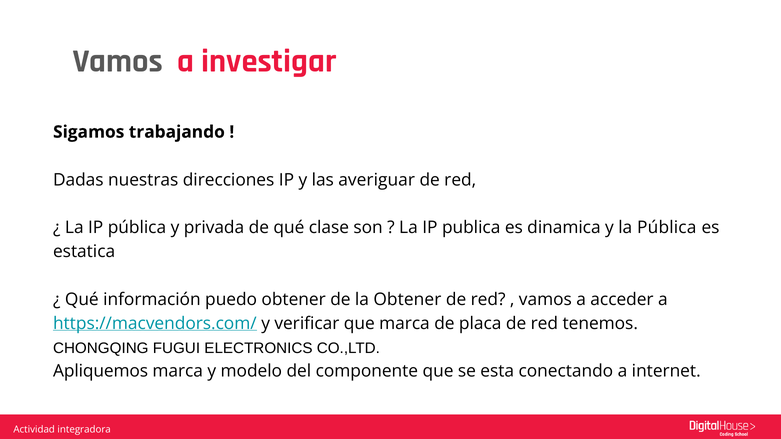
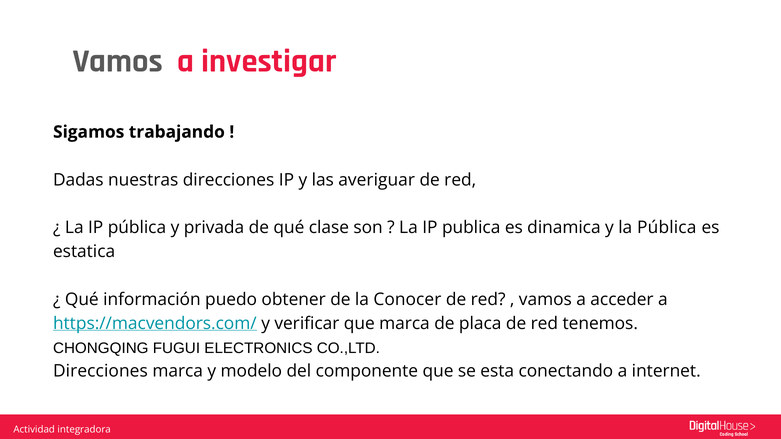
la Obtener: Obtener -> Conocer (407, 300)
Apliquemos: Apliquemos -> Direcciones (100, 371)
